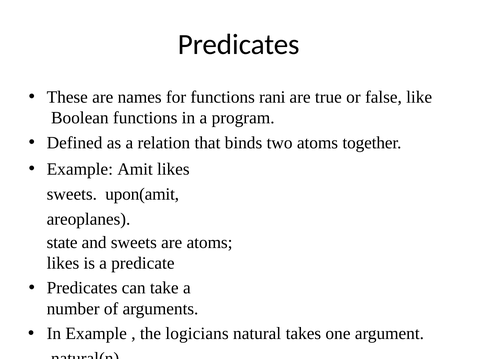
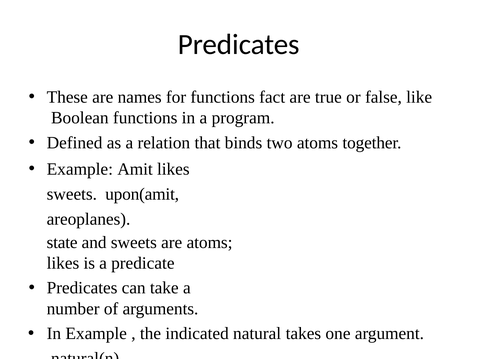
rani: rani -> fact (272, 97)
logicians: logicians -> indicated (197, 334)
